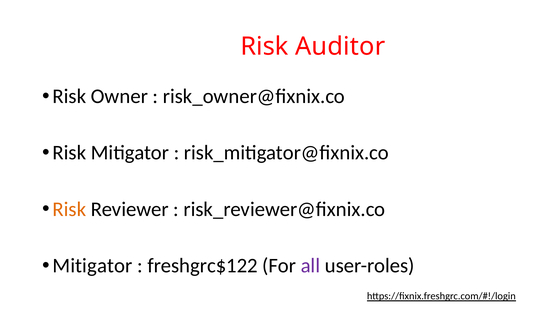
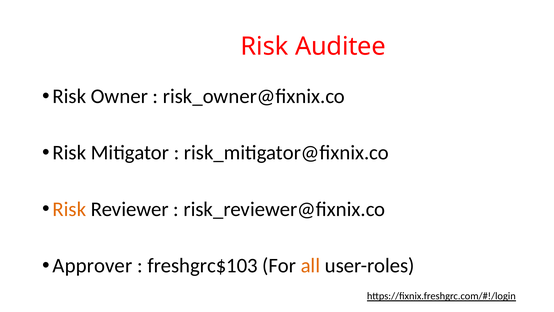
Auditor: Auditor -> Auditee (340, 47)
Mitigator: Mitigator -> Approver (92, 265)
freshgrc$122: freshgrc$122 -> freshgrc$103 (203, 265)
all colour: purple -> orange (310, 265)
